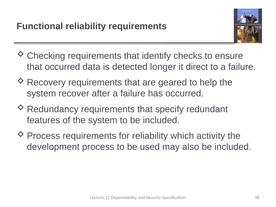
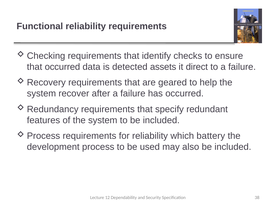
longer: longer -> assets (163, 67)
activity: activity -> battery (211, 136)
